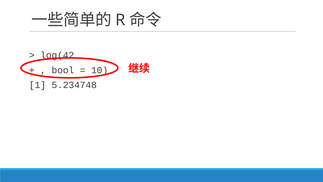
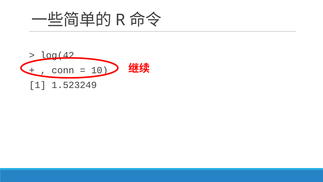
bool: bool -> conn (63, 70)
5.234748: 5.234748 -> 1.523249 (74, 85)
